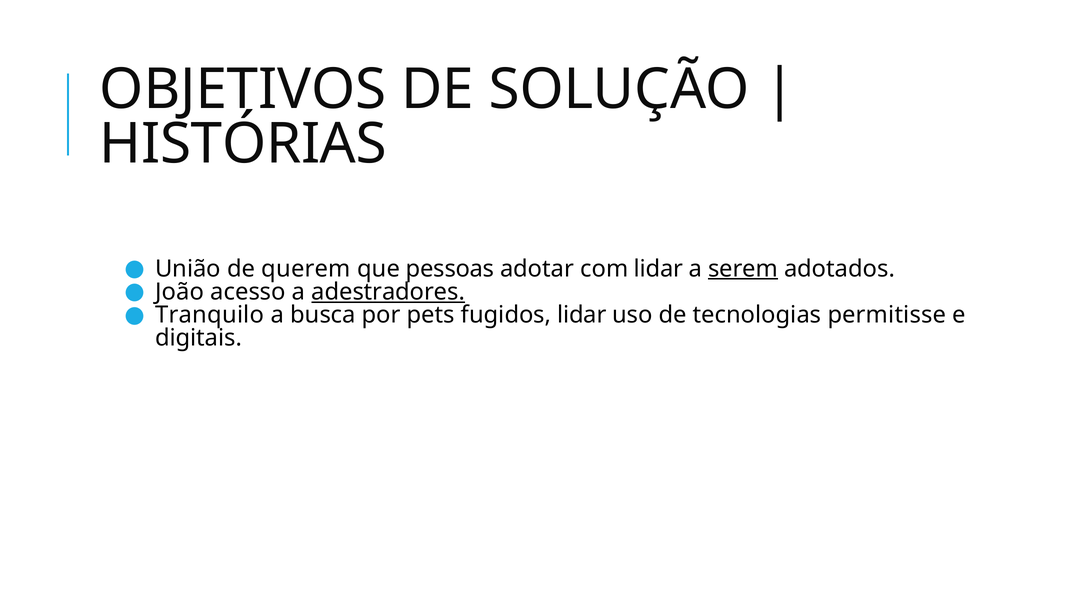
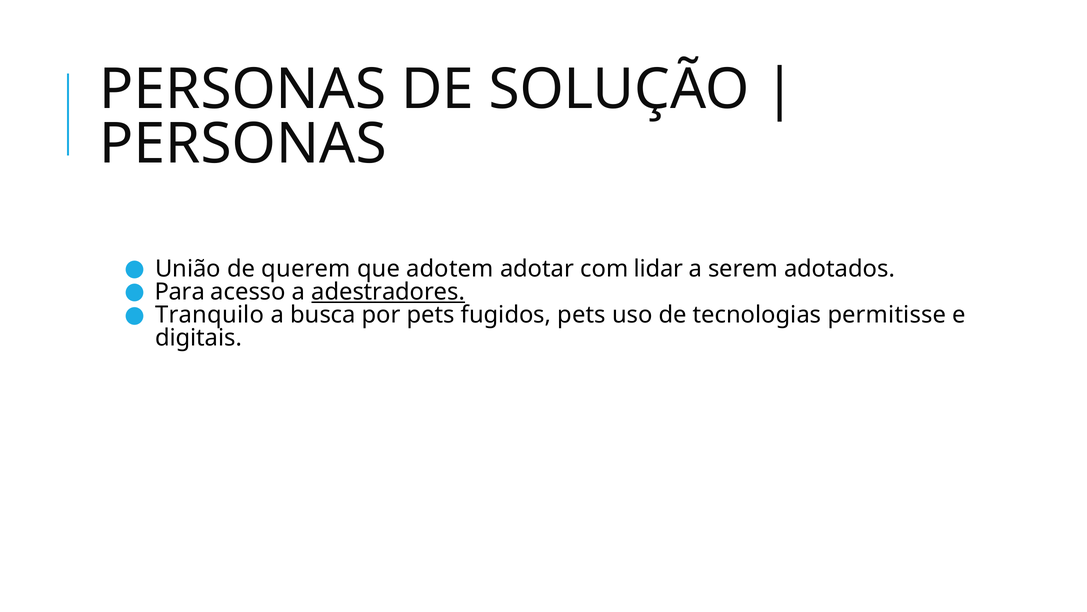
OBJETIVOS: OBJETIVOS -> PERSONAS (243, 89)
HISTÓRIAS: HISTÓRIAS -> PERSONAS (243, 144)
pessoas: pessoas -> adotem (450, 268)
serem underline: present -> none (743, 268)
João: João -> Para (180, 292)
fugidos lidar: lidar -> pets (582, 315)
